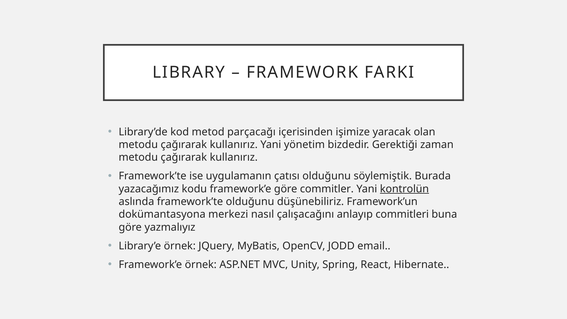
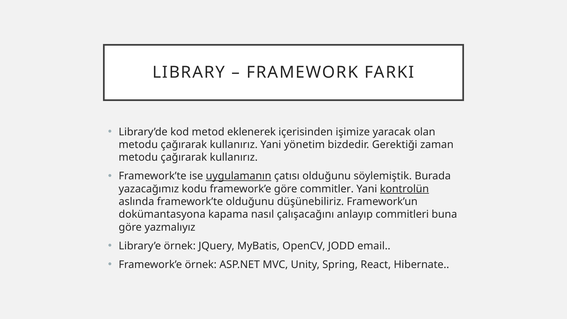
parçacağı: parçacağı -> eklenerek (252, 132)
uygulamanın underline: none -> present (239, 176)
merkezi: merkezi -> kapama (228, 214)
